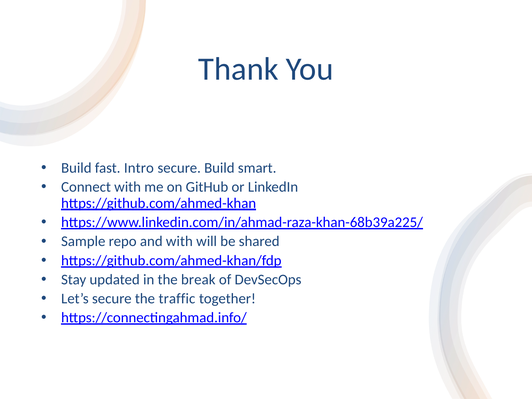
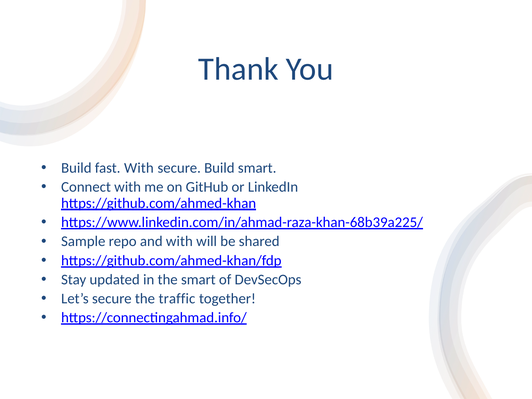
fast Intro: Intro -> With (139, 168)
the break: break -> smart (198, 280)
